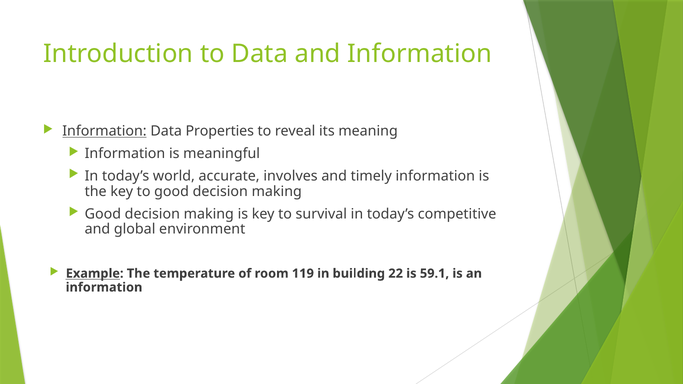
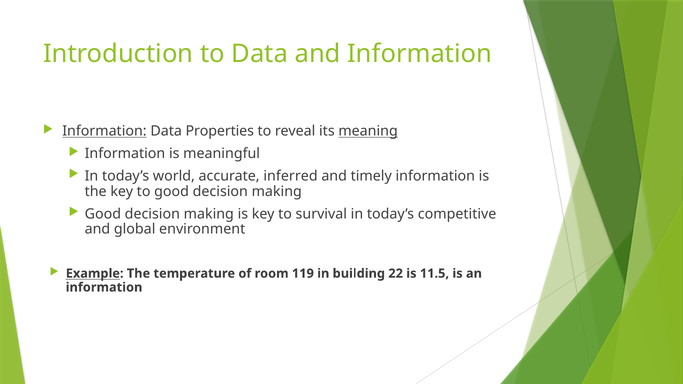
meaning underline: none -> present (368, 131)
involves: involves -> inferred (291, 176)
59.1: 59.1 -> 11.5 (434, 274)
